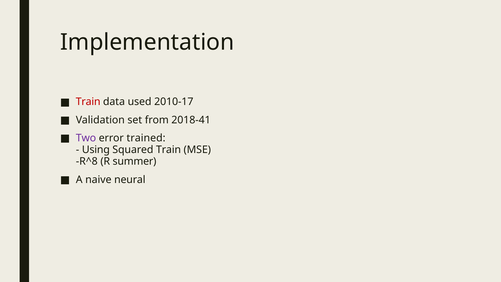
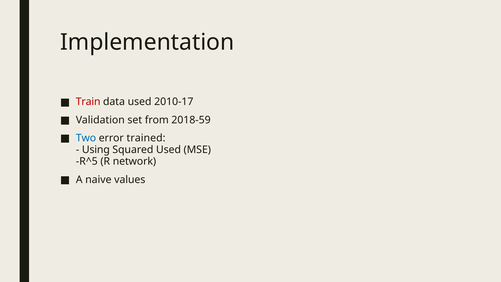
2018-41: 2018-41 -> 2018-59 (191, 120)
Two colour: purple -> blue (86, 138)
Squared Train: Train -> Used (168, 150)
R^8: R^8 -> R^5 (87, 161)
summer: summer -> network (134, 161)
neural: neural -> values (130, 179)
